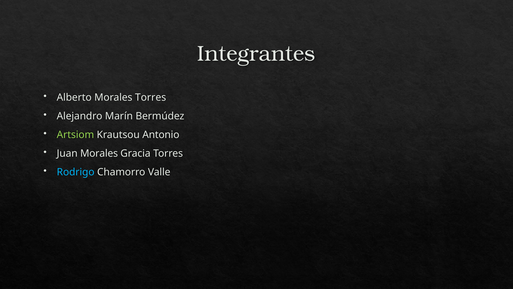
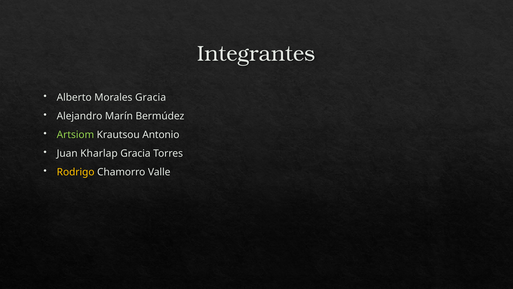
Morales Torres: Torres -> Gracia (151, 97)
Juan Morales: Morales -> Kharlap (99, 153)
Rodrigo colour: light blue -> yellow (76, 172)
